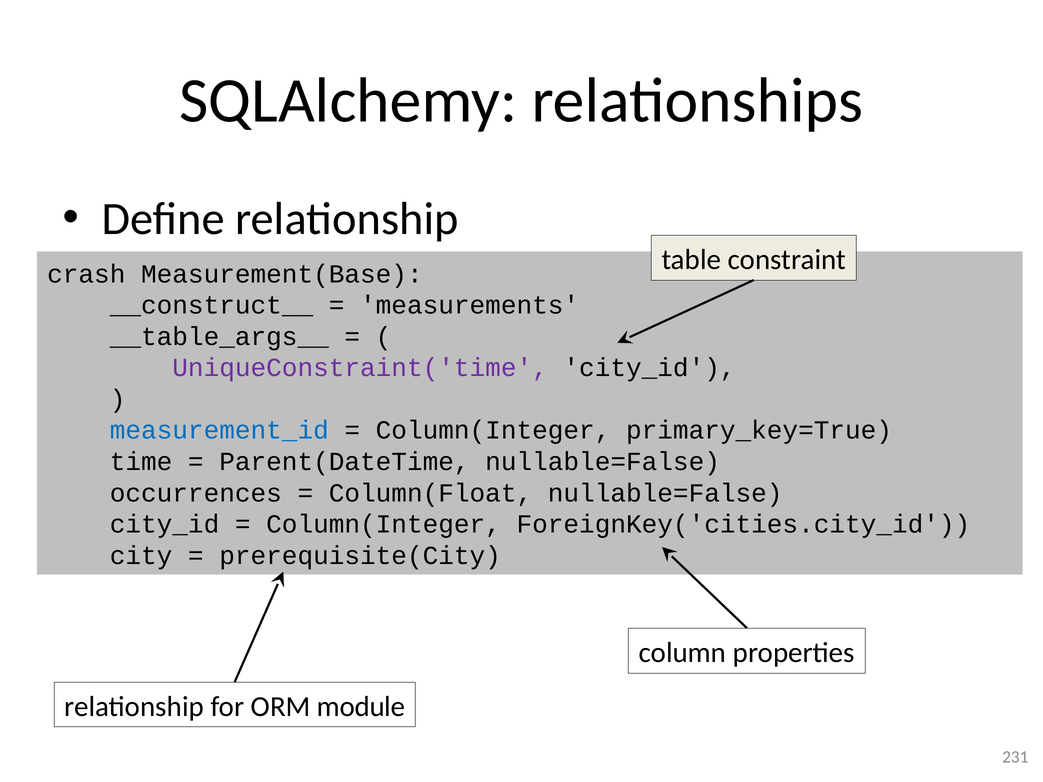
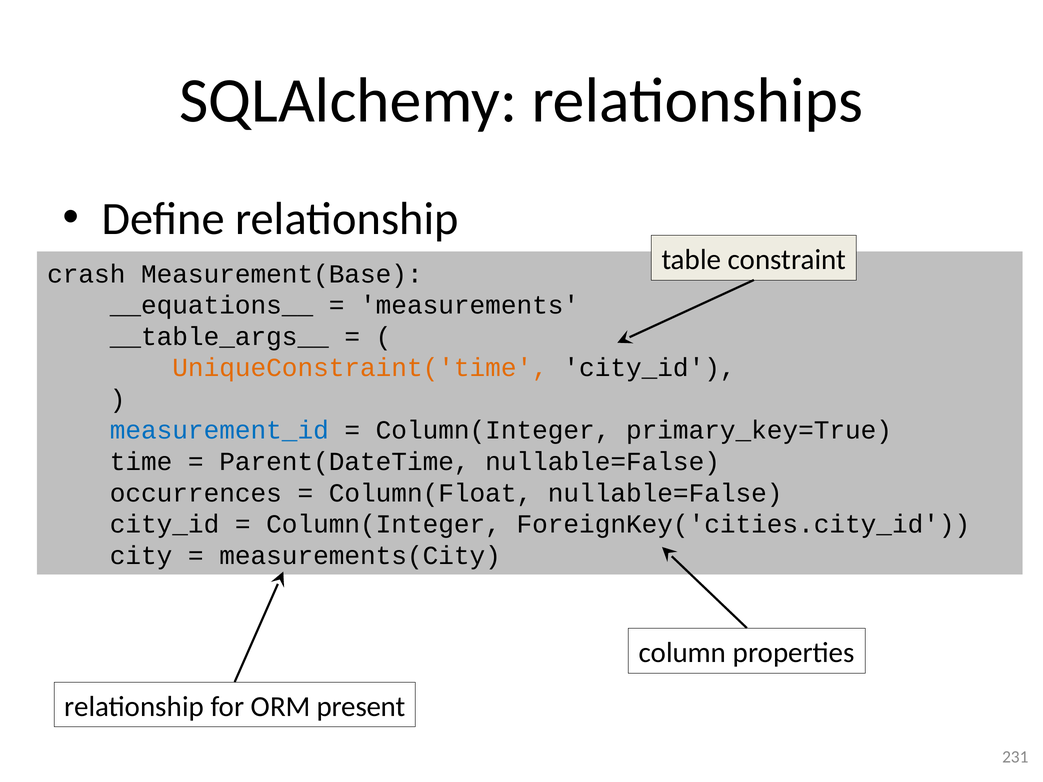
__construct__: __construct__ -> __equations__ (211, 305)
UniqueConstraint('time colour: purple -> orange (360, 368)
prerequisite(City: prerequisite(City -> measurements(City (360, 556)
module: module -> present (361, 707)
